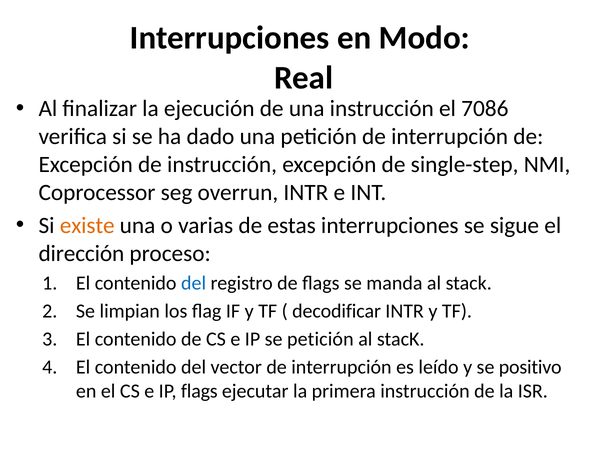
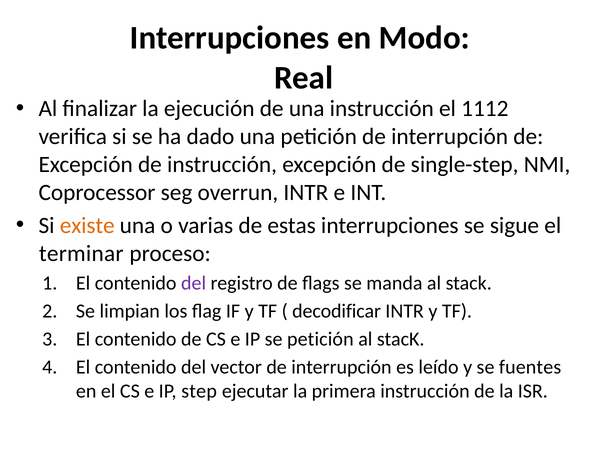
7086: 7086 -> 1112 (485, 109)
dirección: dirección -> terminar (81, 253)
del colour: blue -> purple (194, 283)
positivo: positivo -> fuentes (530, 367)
IP flags: flags -> step (199, 391)
